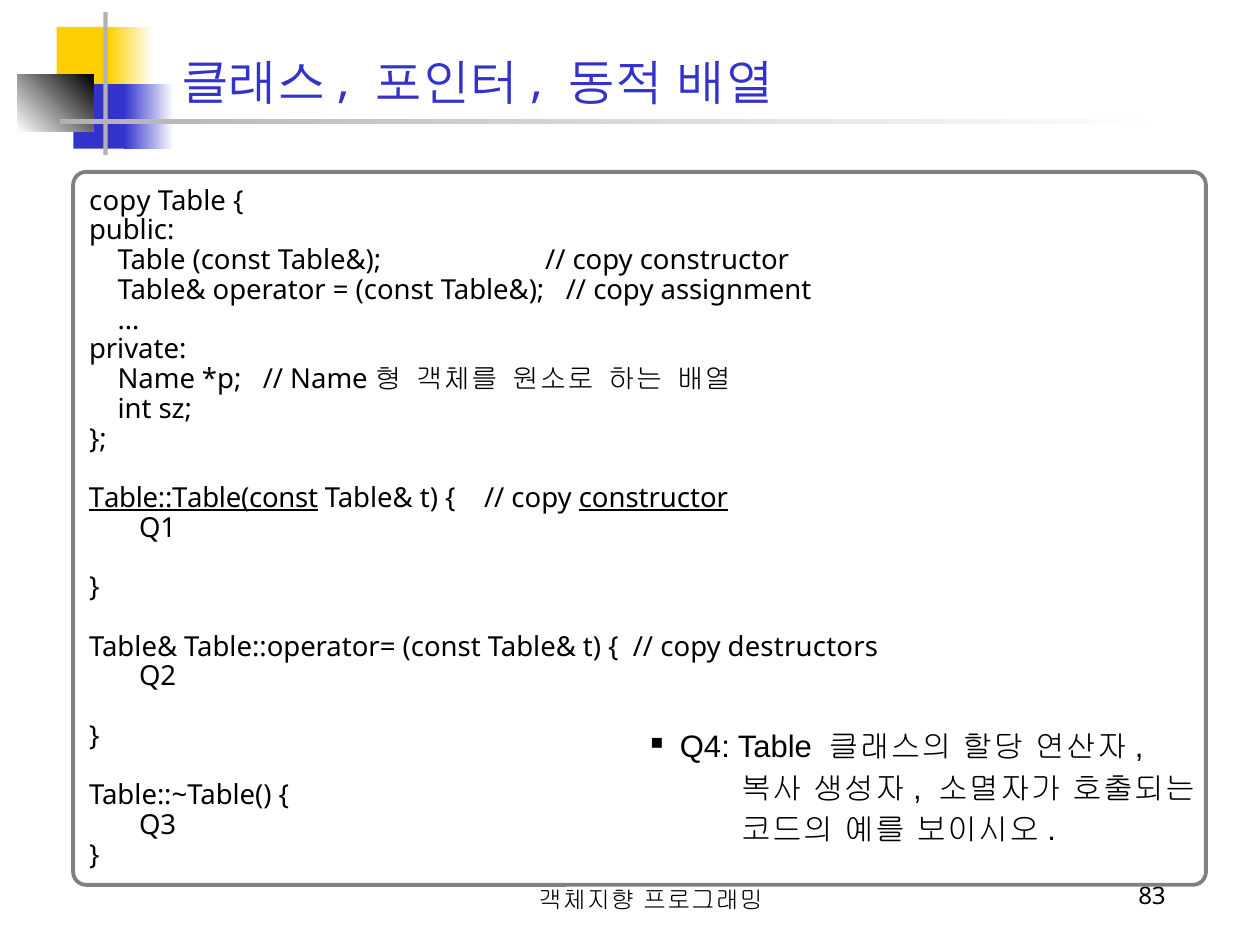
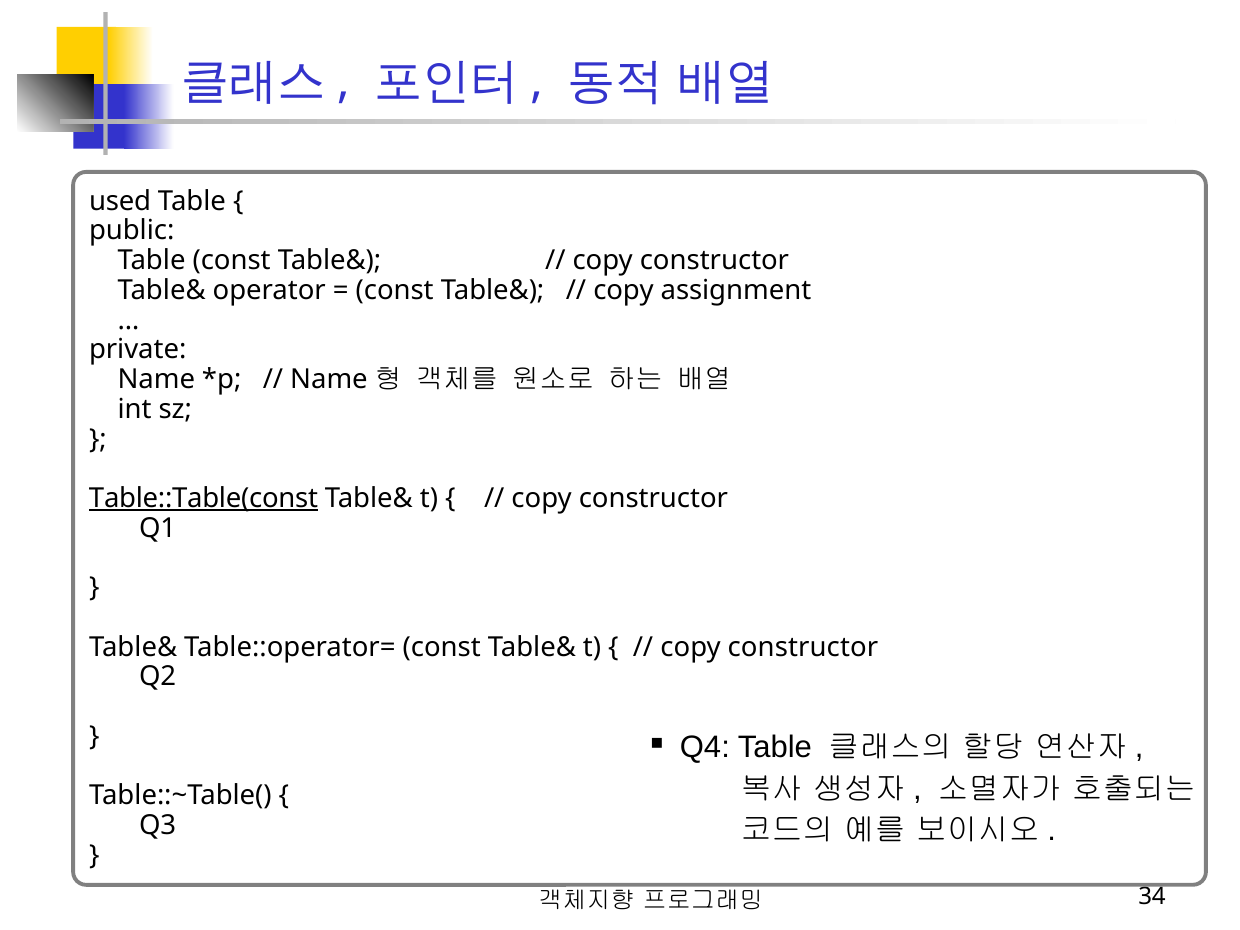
copy: copy -> used (120, 201)
constructor underline: present -> none (653, 498)
destructors: destructors -> constructor (803, 647)
83: 83 -> 34 (1152, 897)
